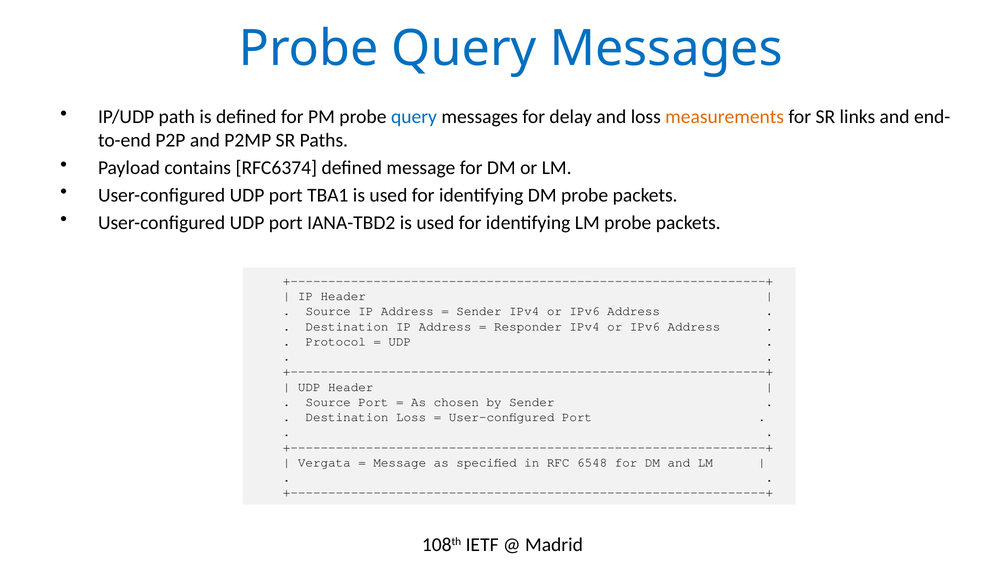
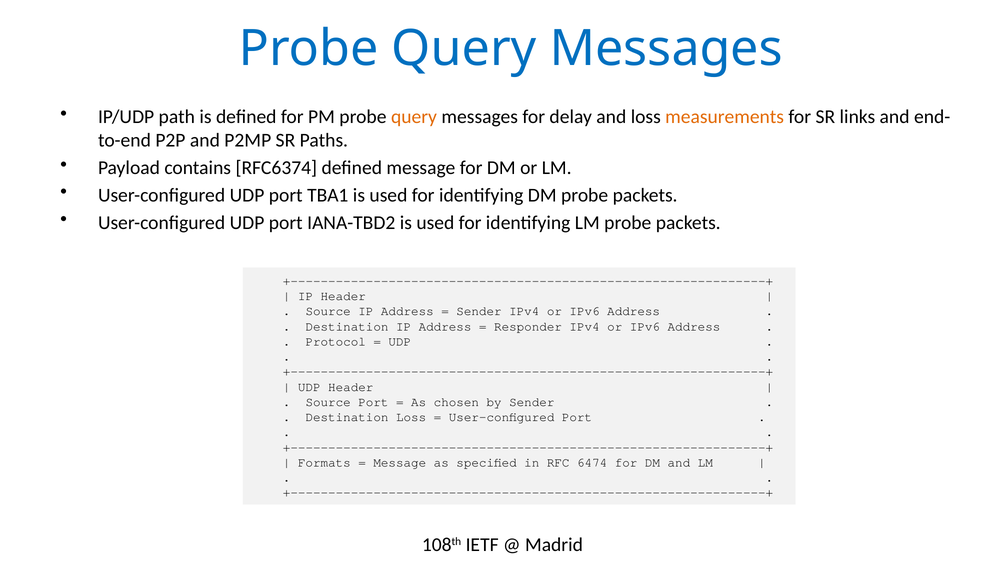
query colour: blue -> orange (414, 117)
Vergata: Vergata -> Formats (324, 462)
6548: 6548 -> 6474 (592, 462)
